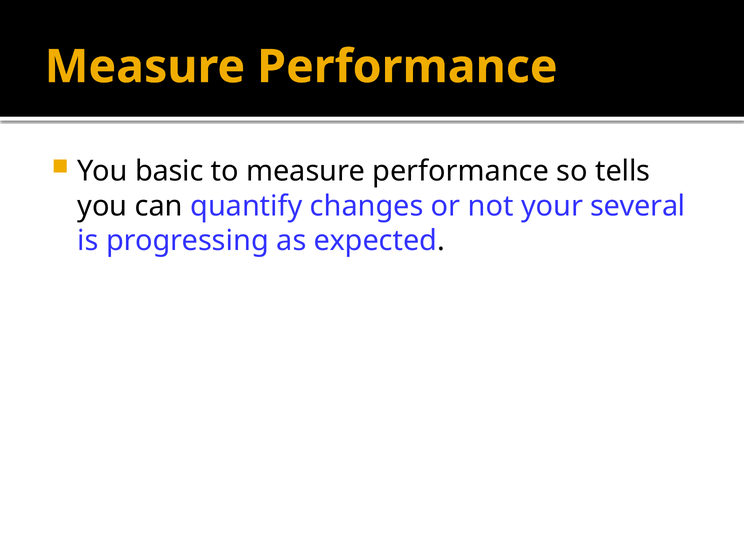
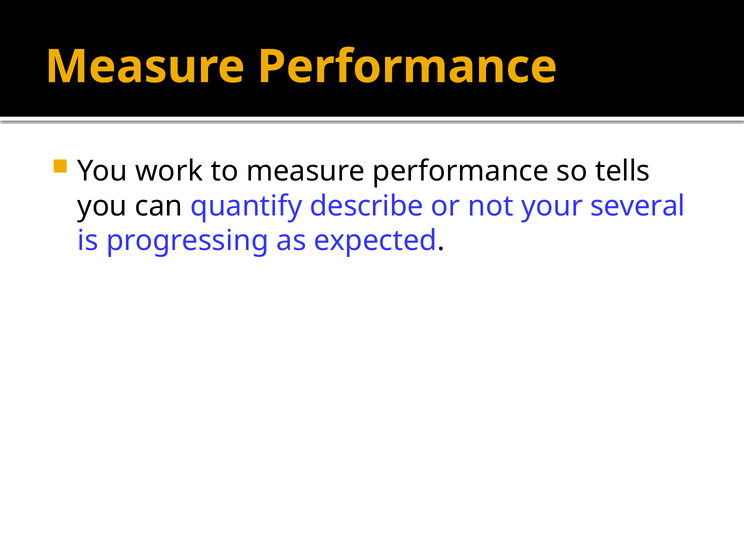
basic: basic -> work (169, 171)
changes: changes -> describe (367, 206)
